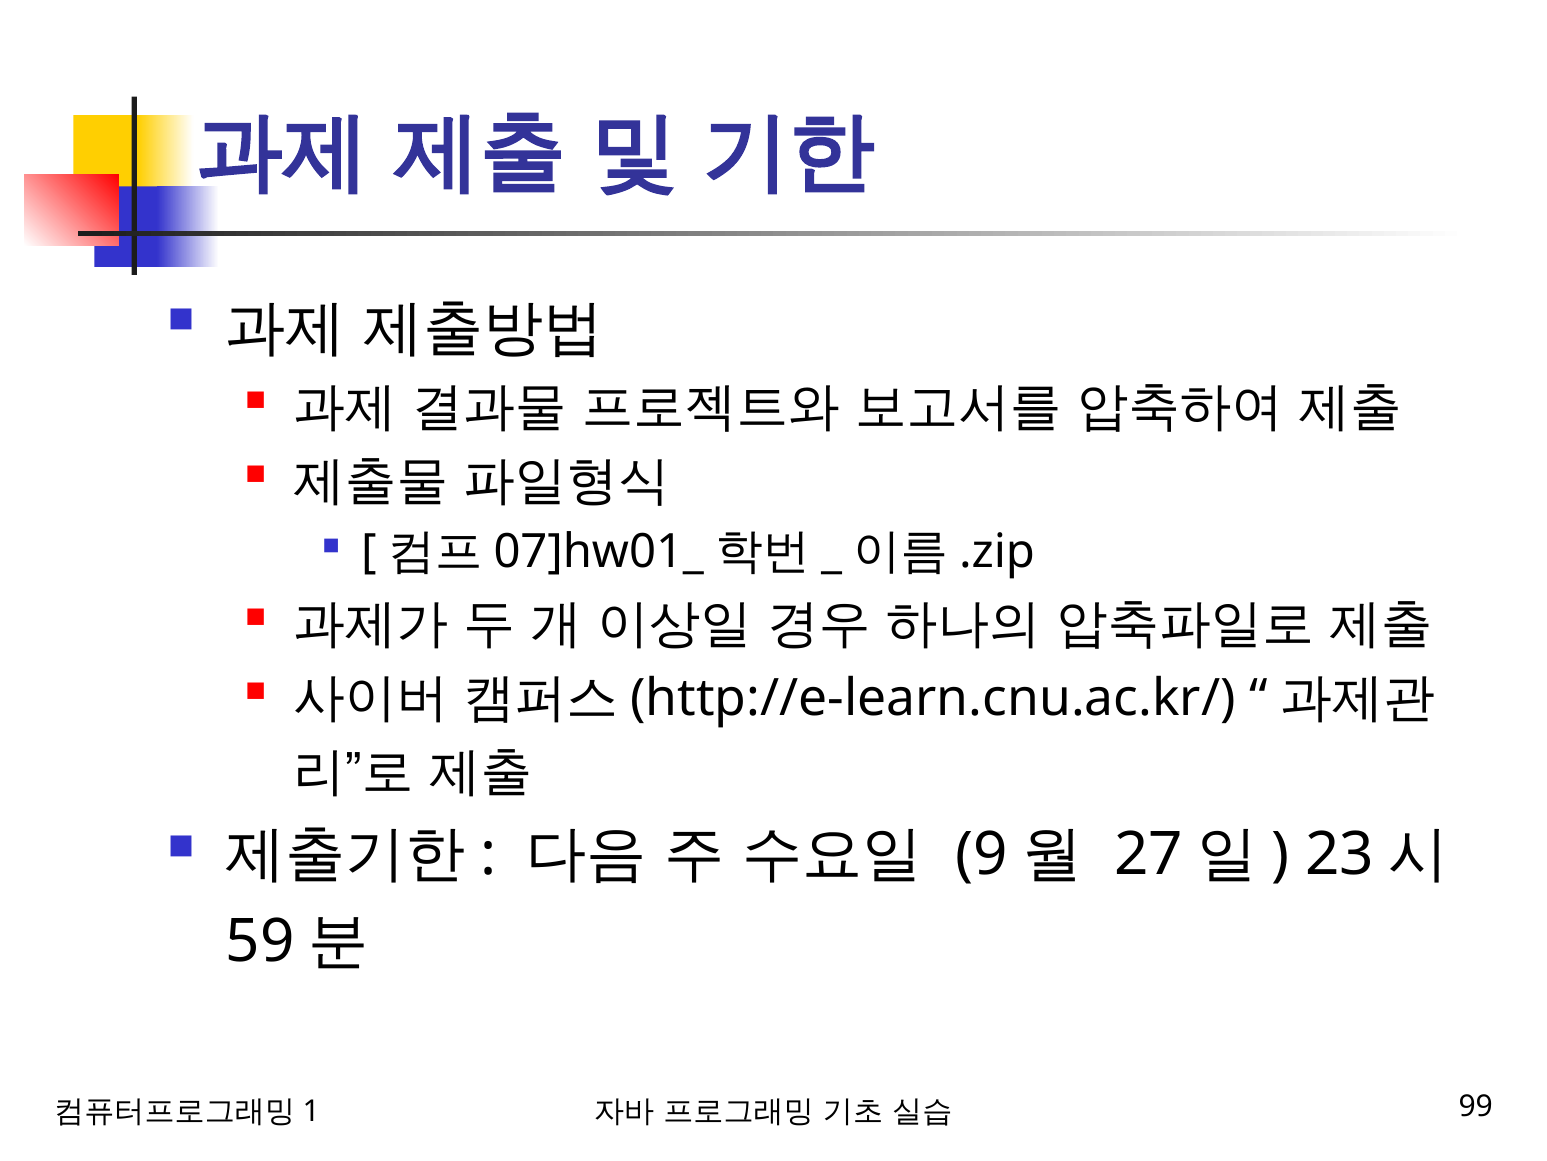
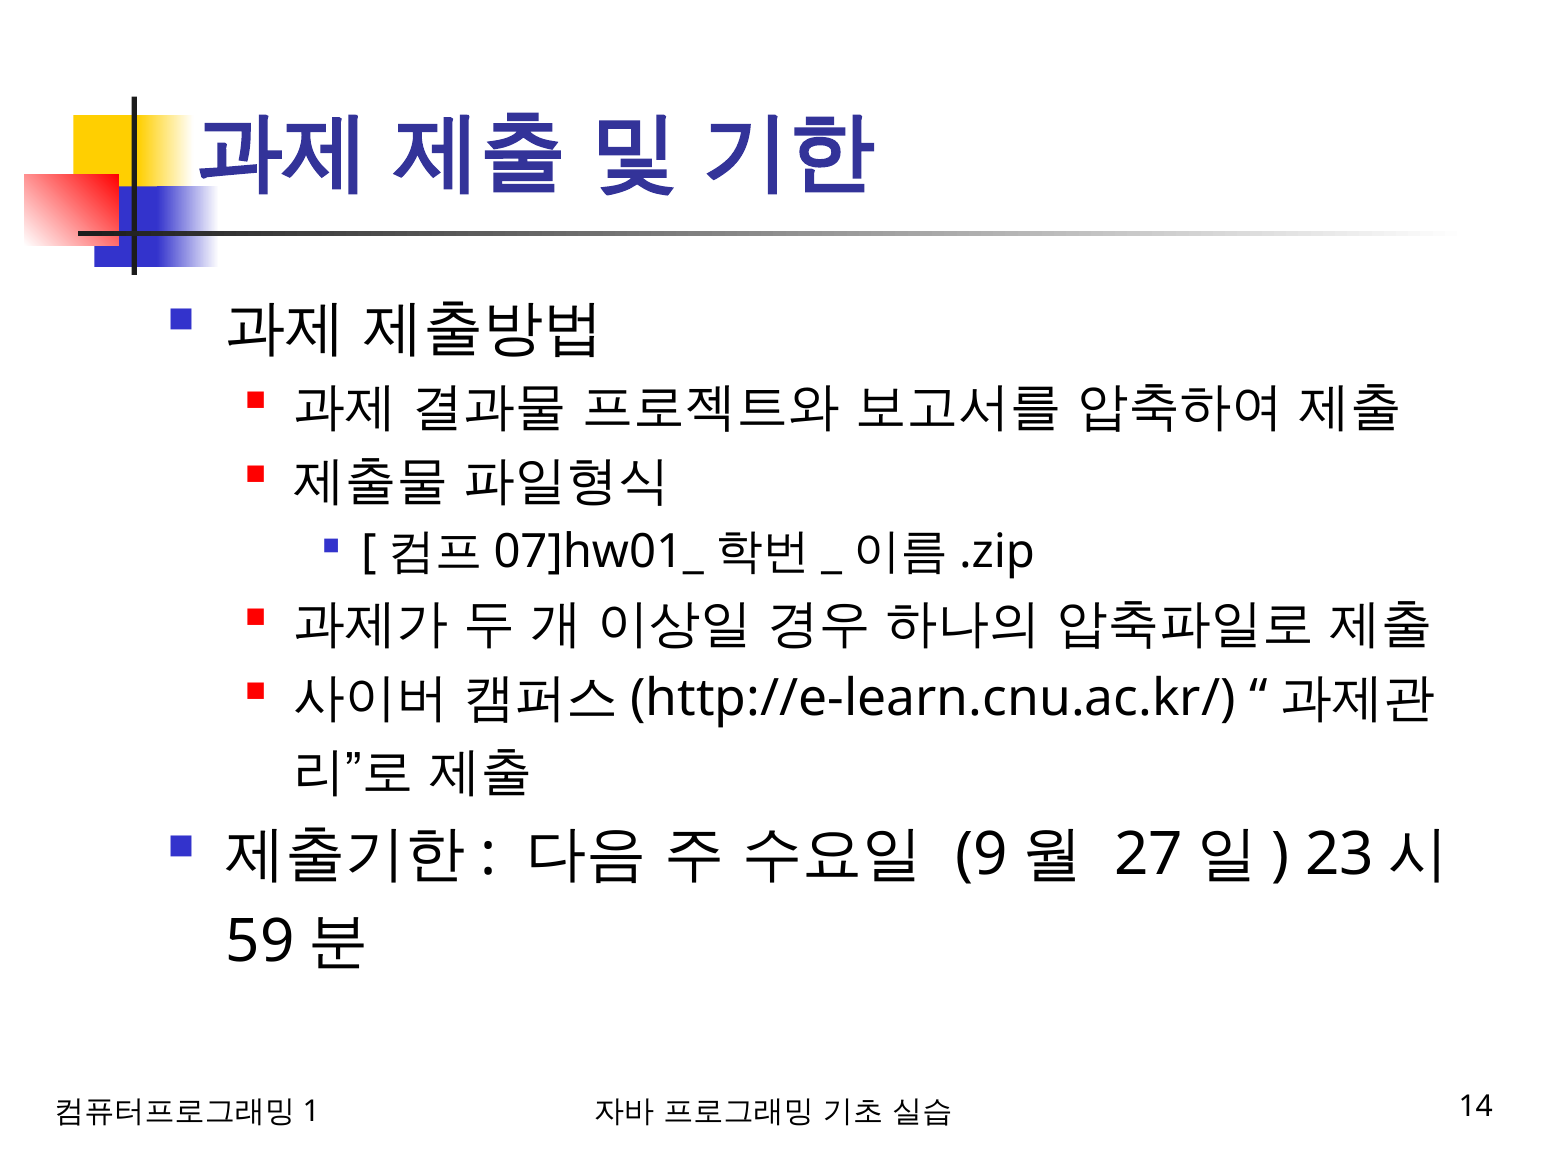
99: 99 -> 14 (1476, 1106)
